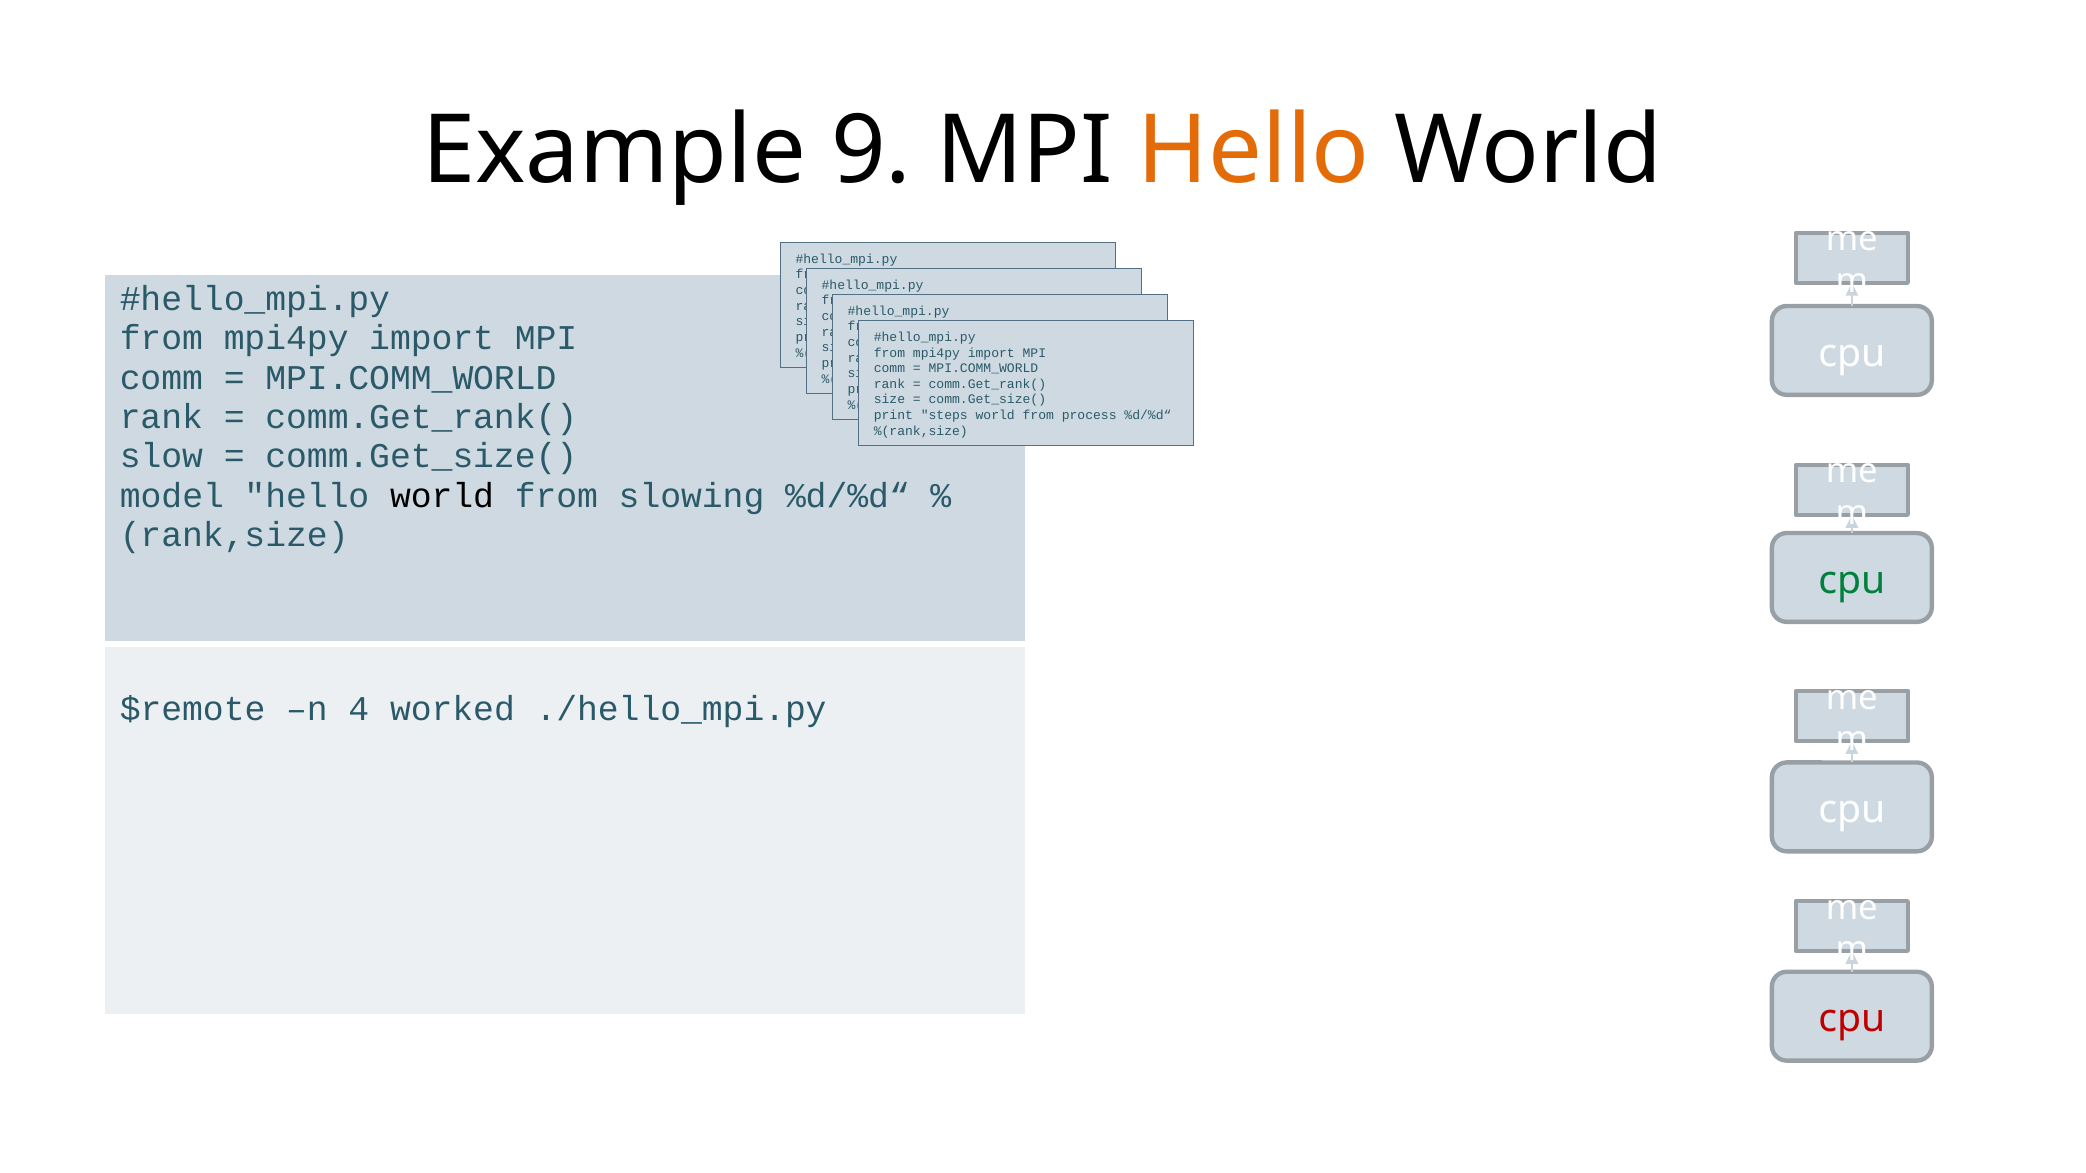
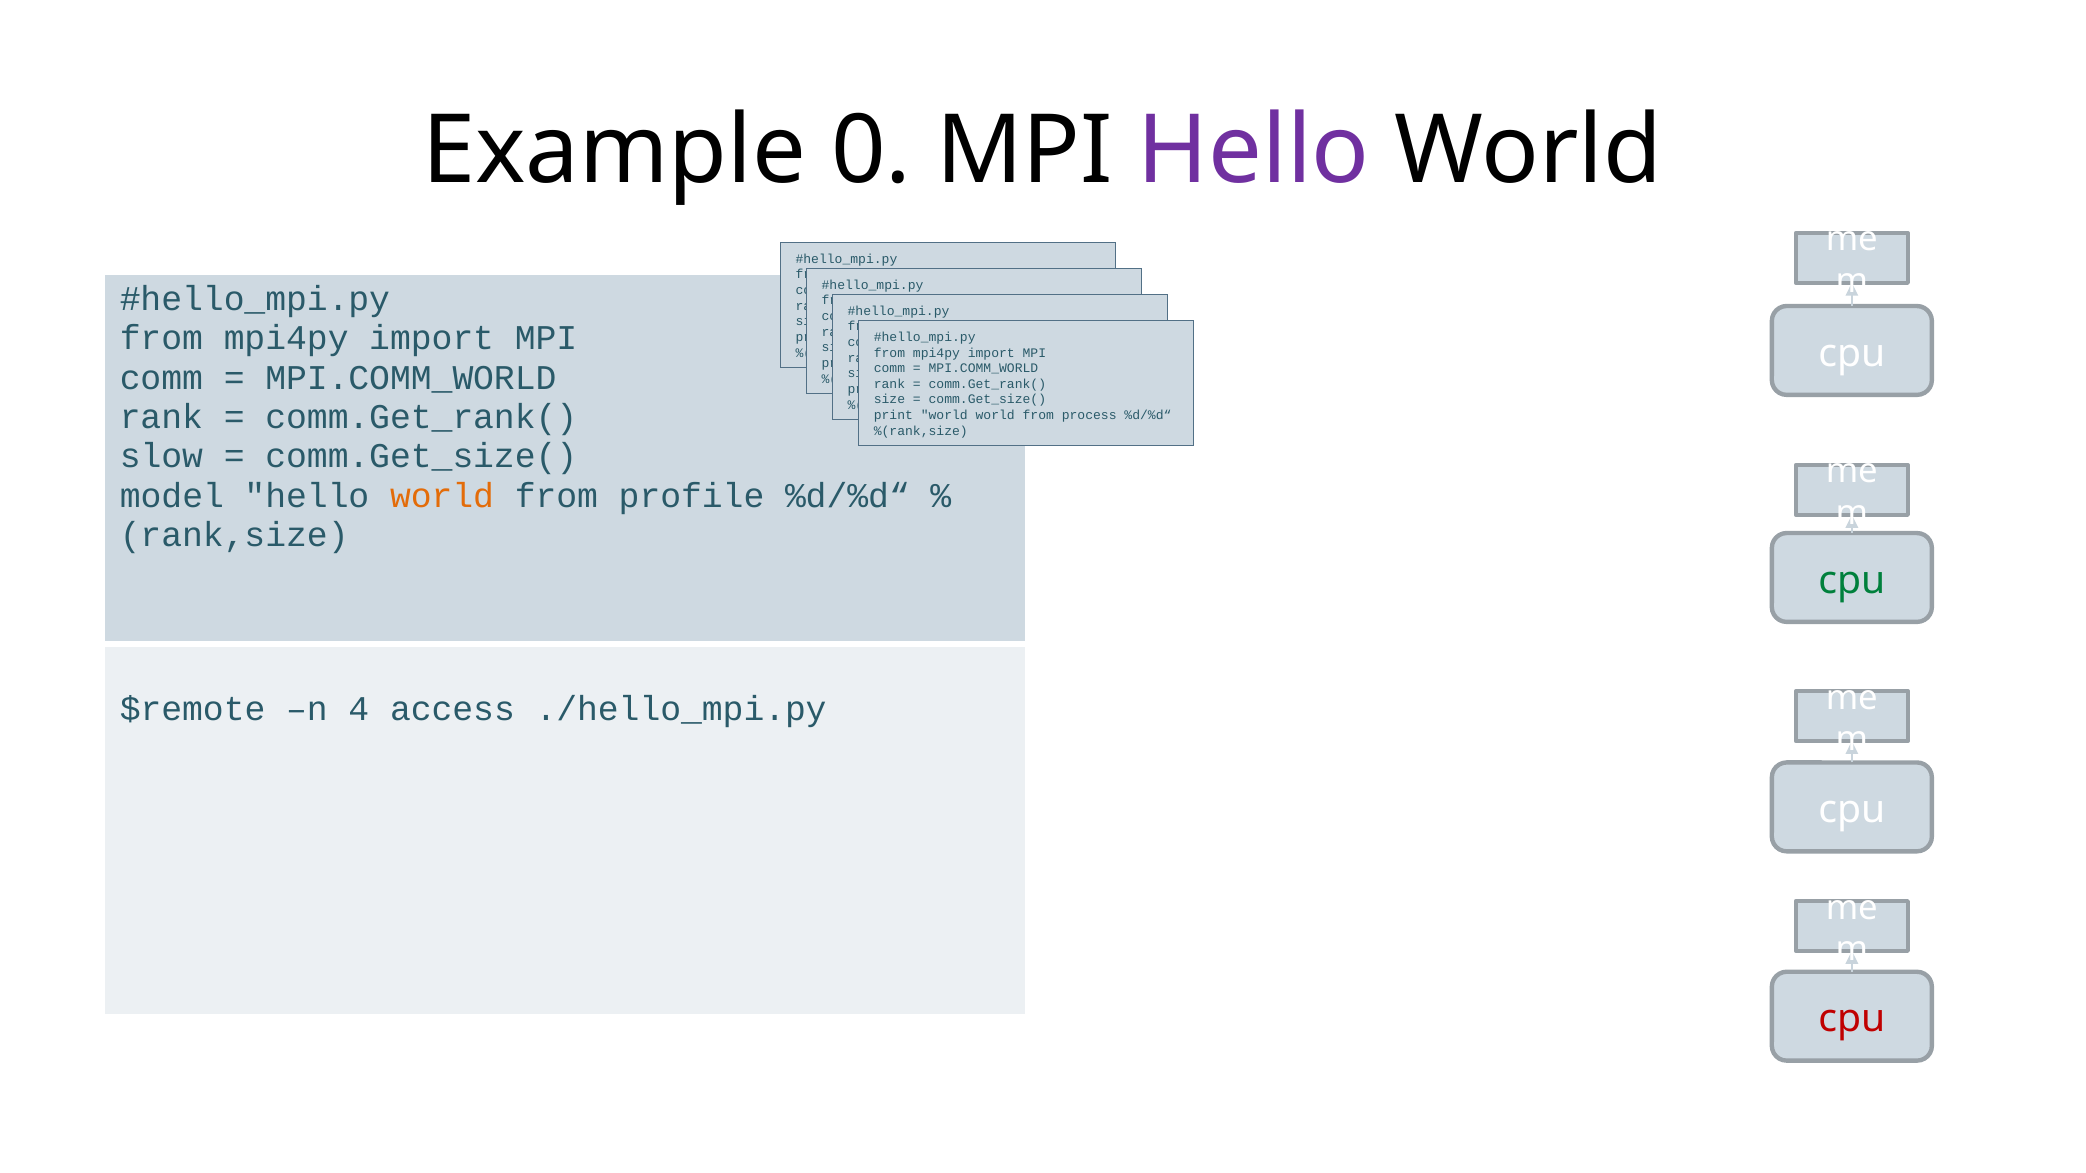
9: 9 -> 0 (871, 151)
Hello colour: orange -> purple (1254, 151)
print steps: steps -> world (944, 415)
world colour: black -> orange (442, 496)
slowing: slowing -> profile (692, 496)
worked: worked -> access (452, 709)
